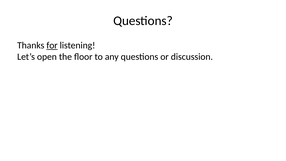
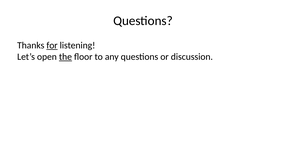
the underline: none -> present (65, 57)
